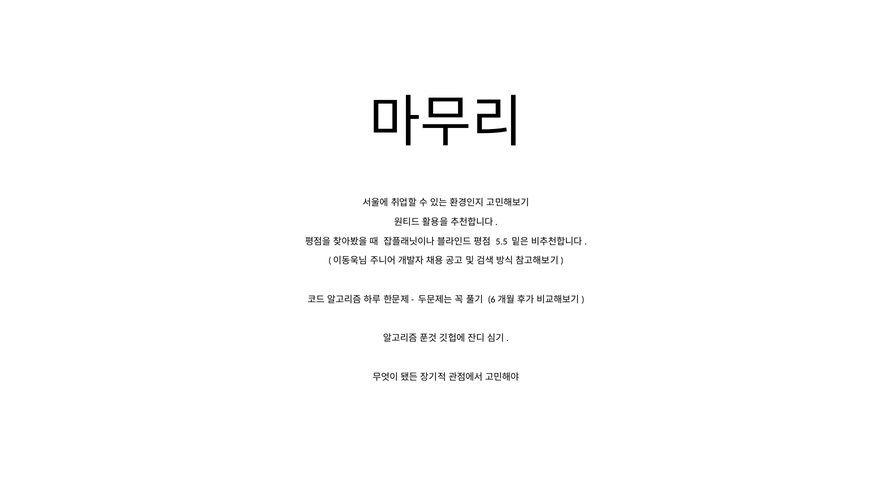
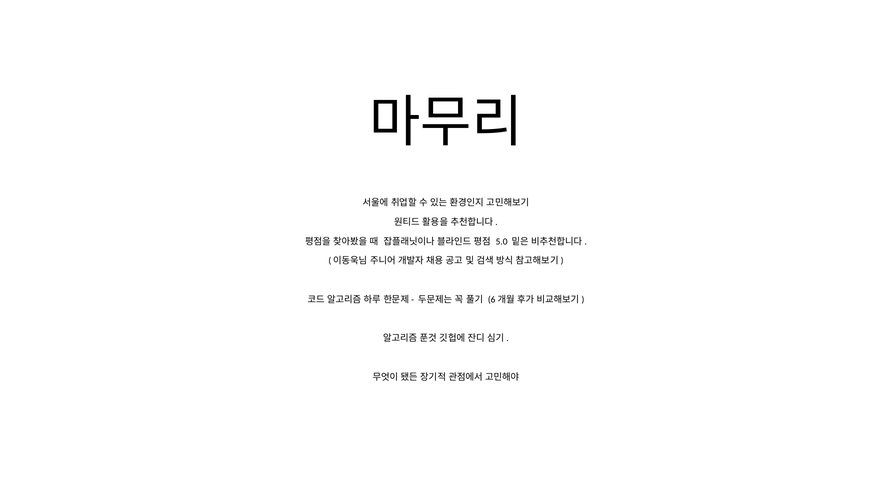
5.5: 5.5 -> 5.0 (502, 241)
